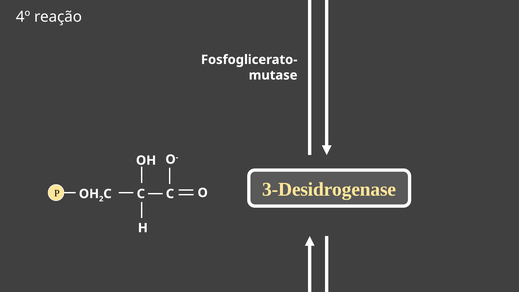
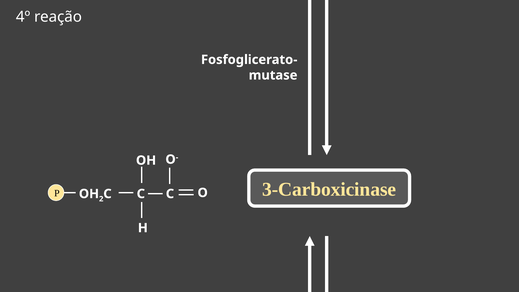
3-Desidrogenase: 3-Desidrogenase -> 3-Carboxicinase (329, 189)
